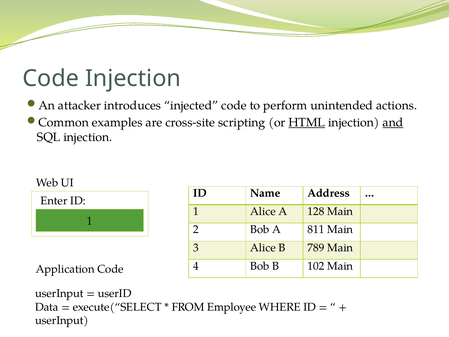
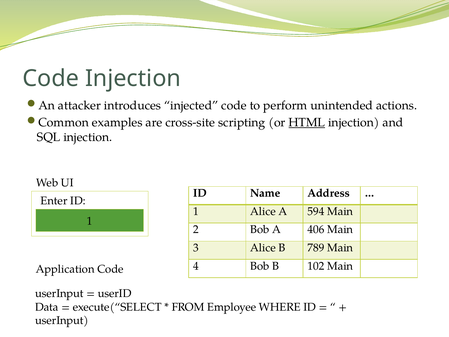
and underline: present -> none (393, 122)
128: 128 -> 594 (316, 211)
811: 811 -> 406 (316, 229)
